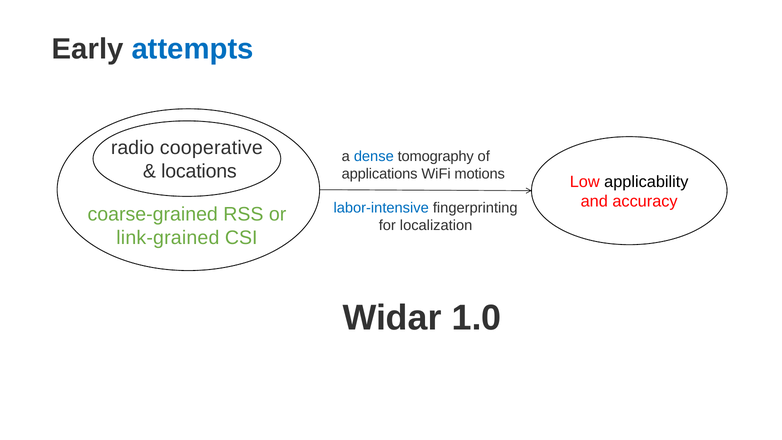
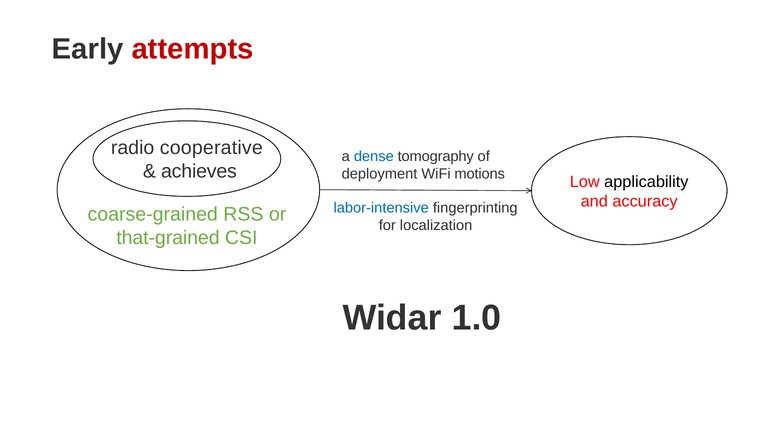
attempts colour: blue -> red (193, 49)
locations: locations -> achieves (199, 171)
applications: applications -> deployment (380, 174)
link-grained: link-grained -> that-grained (168, 238)
